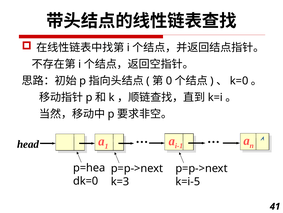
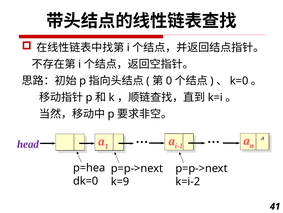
head colour: black -> purple (28, 144)
k=3: k=3 -> k=9 (120, 181)
k=i-5: k=i-5 -> k=i-2 (188, 181)
